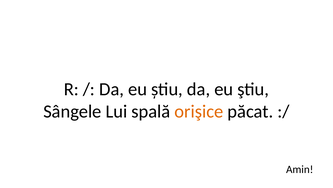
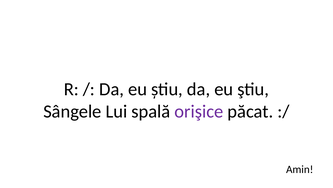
orişice colour: orange -> purple (199, 111)
